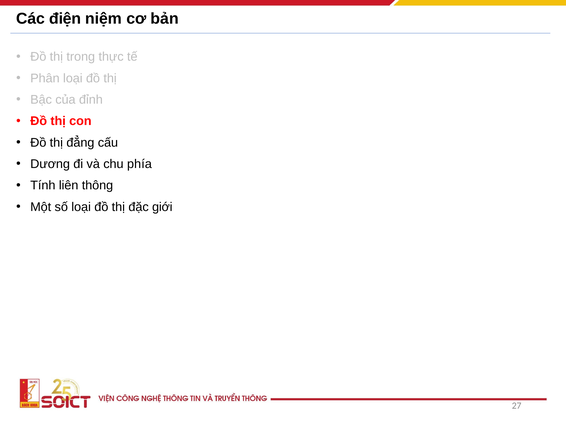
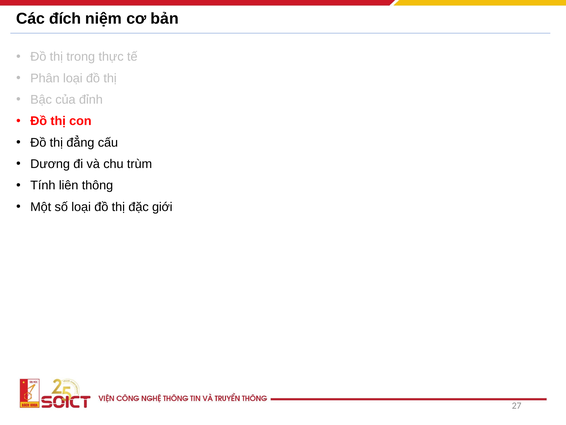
điện: điện -> đích (65, 19)
phía: phía -> trùm (140, 164)
